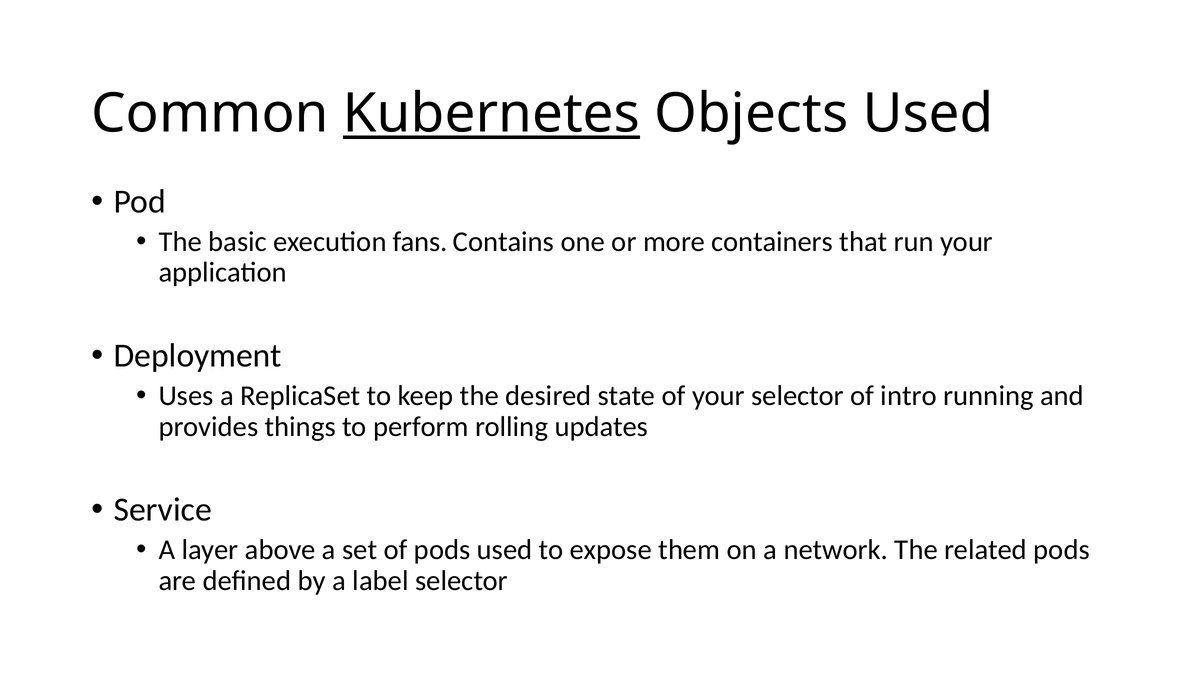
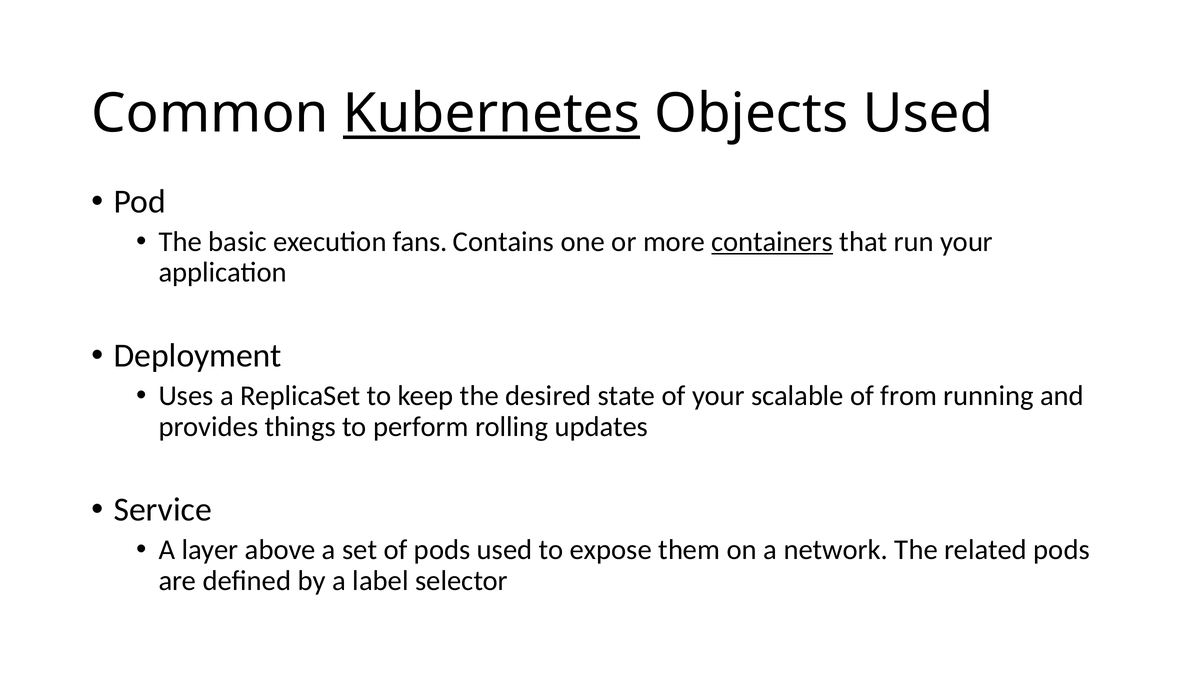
containers underline: none -> present (772, 242)
your selector: selector -> scalable (797, 396)
intro: intro -> from (909, 396)
